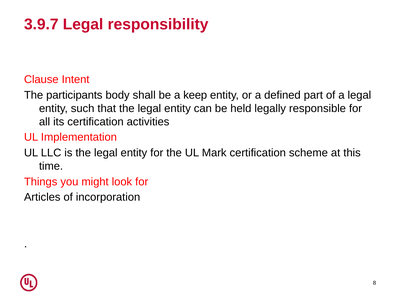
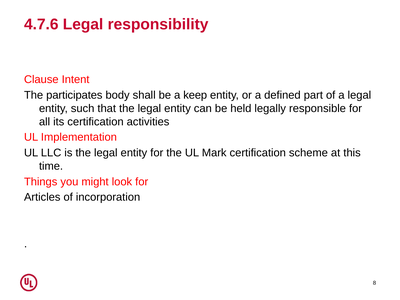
3.9.7: 3.9.7 -> 4.7.6 (41, 24)
participants: participants -> participates (74, 95)
